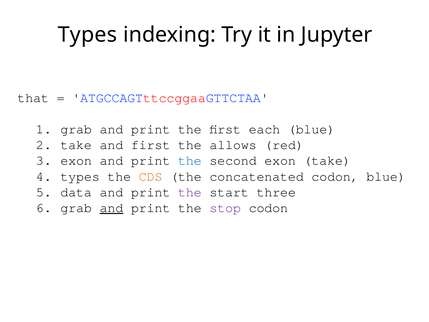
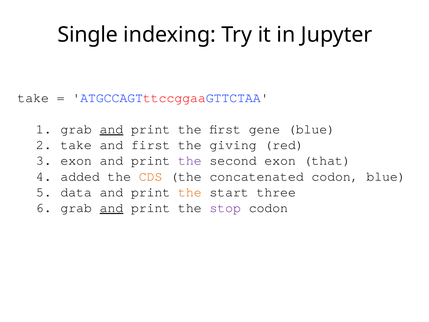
Types: Types -> Single (88, 35)
that: that -> take (33, 98)
and underline: none -> present (111, 129)
each: each -> gene (264, 129)
allows: allows -> giving (233, 145)
the colour: blue -> purple (190, 161)
exon take: take -> that (327, 161)
types: types -> added (80, 176)
the colour: purple -> orange (190, 192)
